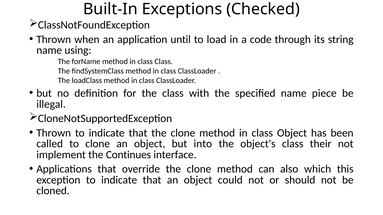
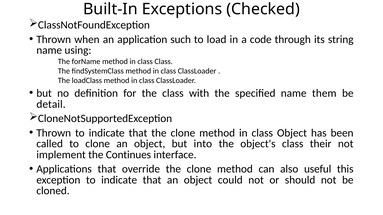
until: until -> such (181, 39)
piece: piece -> them (324, 93)
illegal: illegal -> detail (51, 104)
which: which -> useful (318, 169)
